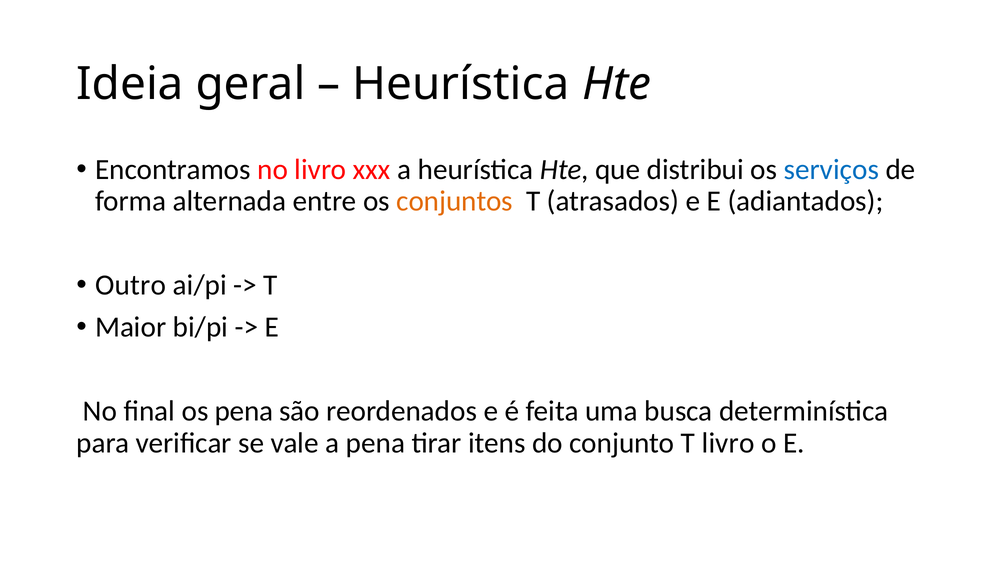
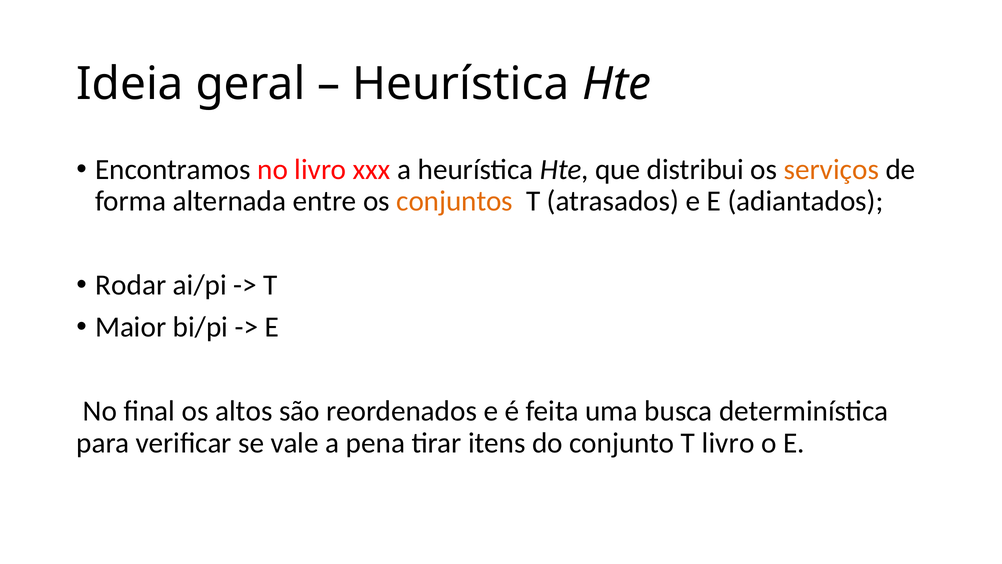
serviços colour: blue -> orange (831, 169)
Outro: Outro -> Rodar (131, 285)
os pena: pena -> altos (244, 411)
